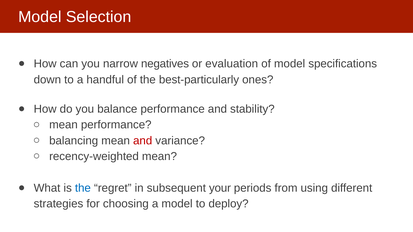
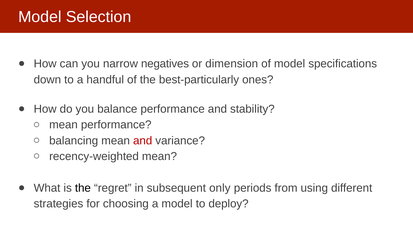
evaluation: evaluation -> dimension (232, 64)
the colour: blue -> black (83, 188)
your: your -> only (220, 188)
